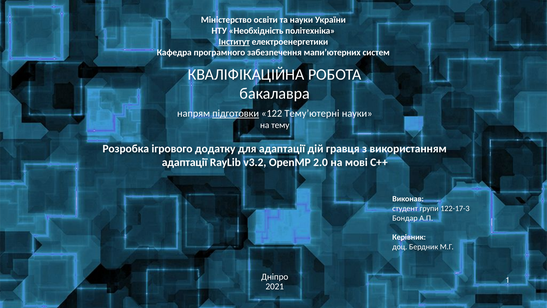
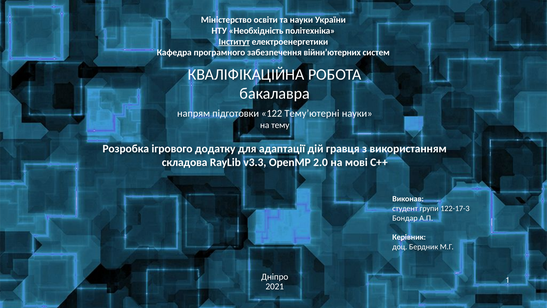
мапи’ютерних: мапи’ютерних -> війни’ютерних (332, 53)
підготовки underline: present -> none (236, 113)
адаптації: адаптації -> складова (185, 162)
v3.2: v3.2 -> v3.3 (255, 162)
